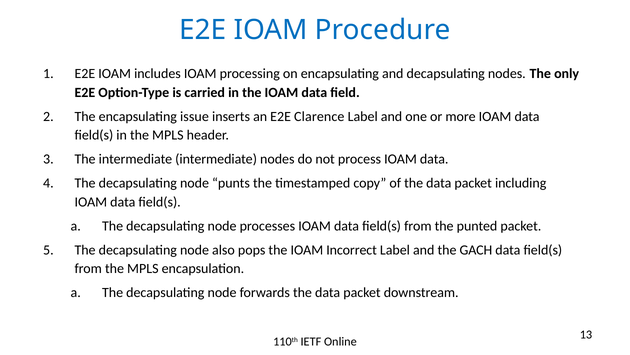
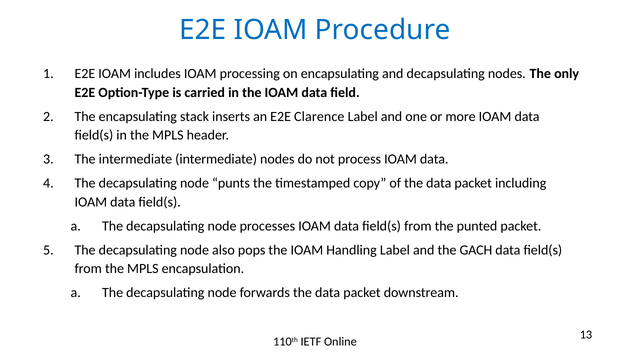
issue: issue -> stack (194, 116)
Incorrect: Incorrect -> Handling (352, 250)
